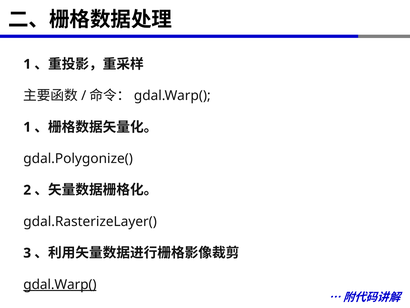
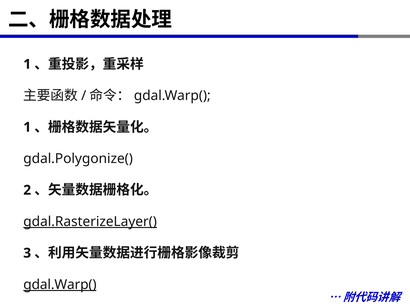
gdal.RasterizeLayer( underline: none -> present (90, 221)
